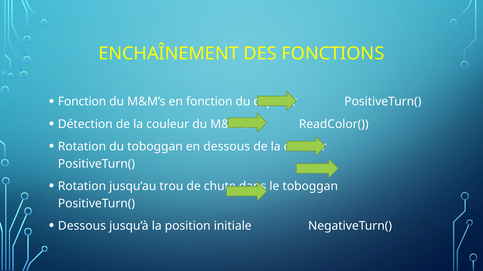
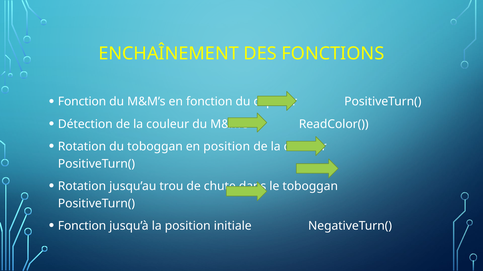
en dessous: dessous -> position (227, 147)
Dessous: Dessous -> Fonction (82, 226)
